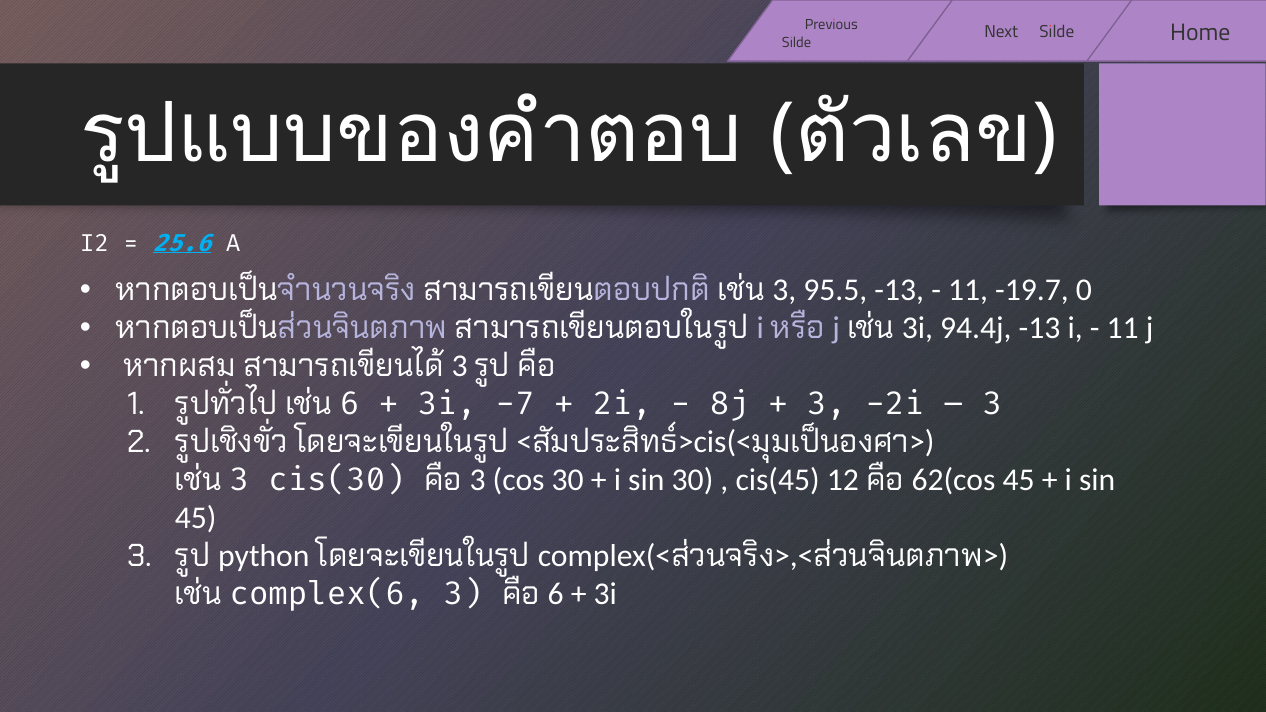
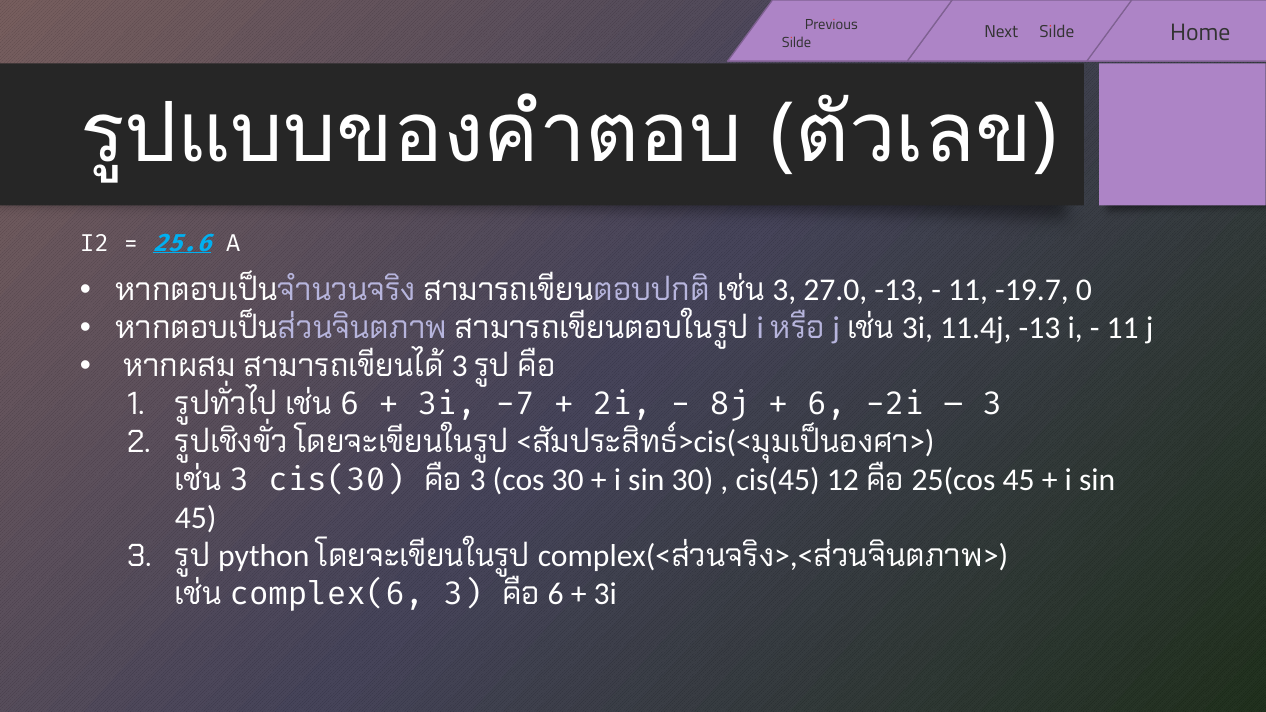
95.5: 95.5 -> 27.0 (835, 290)
94.4j: 94.4j -> 11.4j (976, 328)
3: 3 -> 6 (827, 404)
62(cos: 62(cos -> 25(cos (954, 480)
